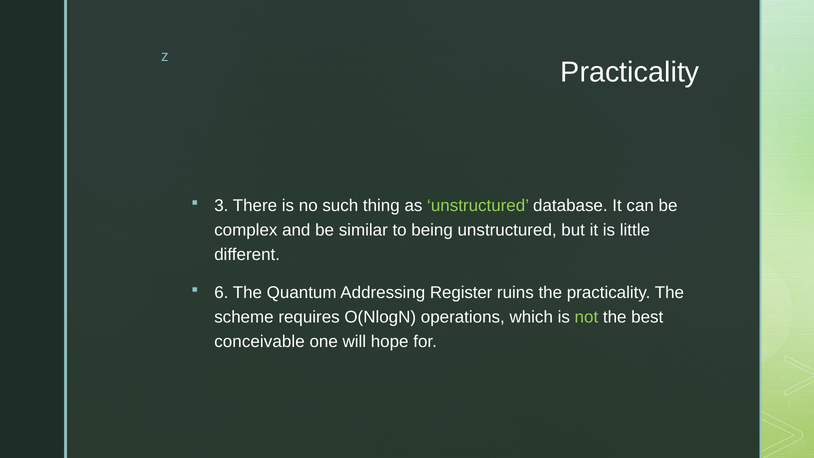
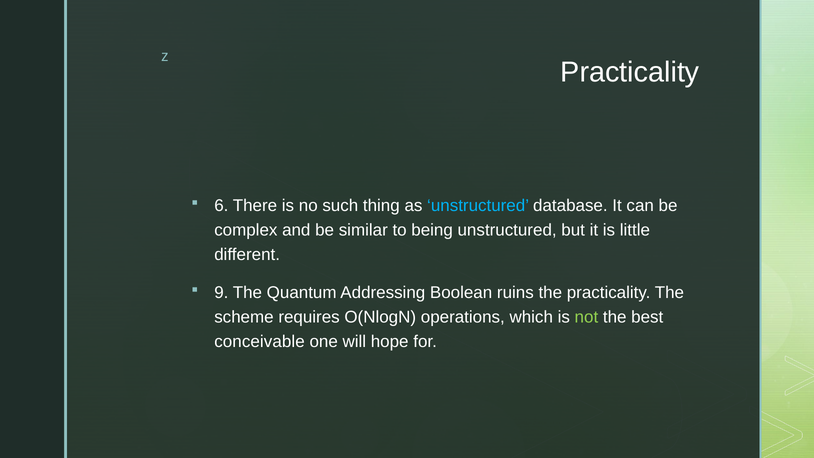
3: 3 -> 6 (221, 206)
unstructured colour: light green -> light blue (478, 206)
6: 6 -> 9 (221, 293)
Register: Register -> Boolean (461, 293)
